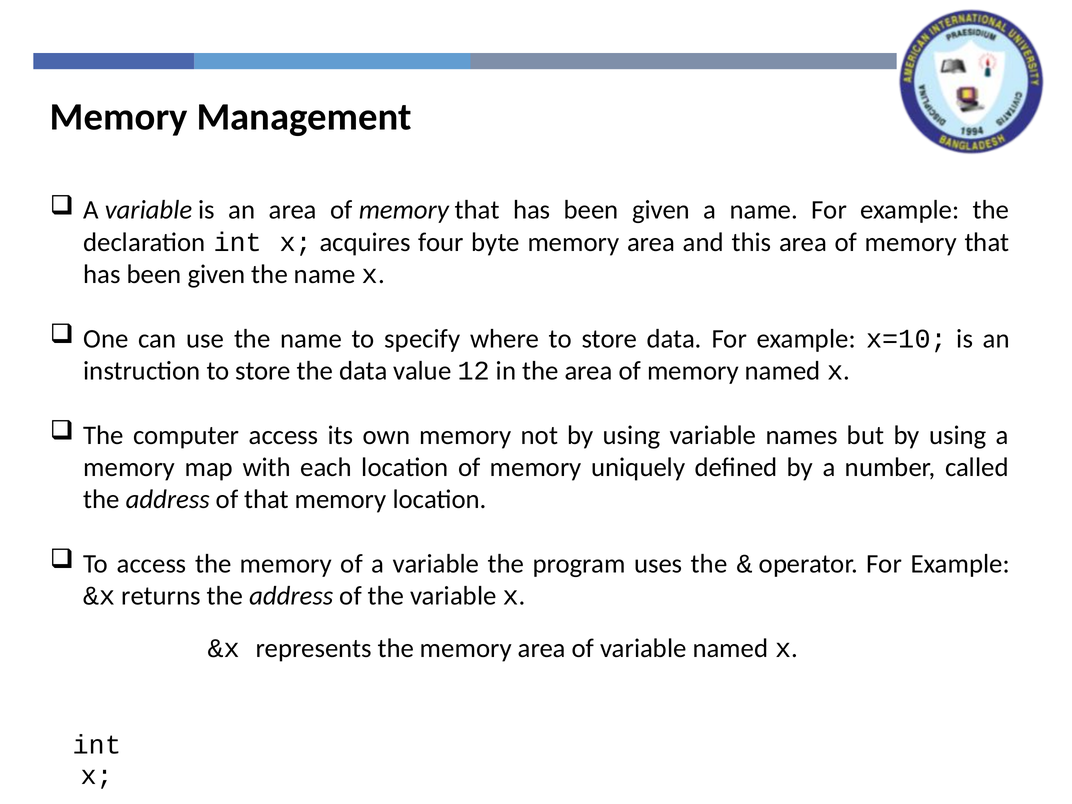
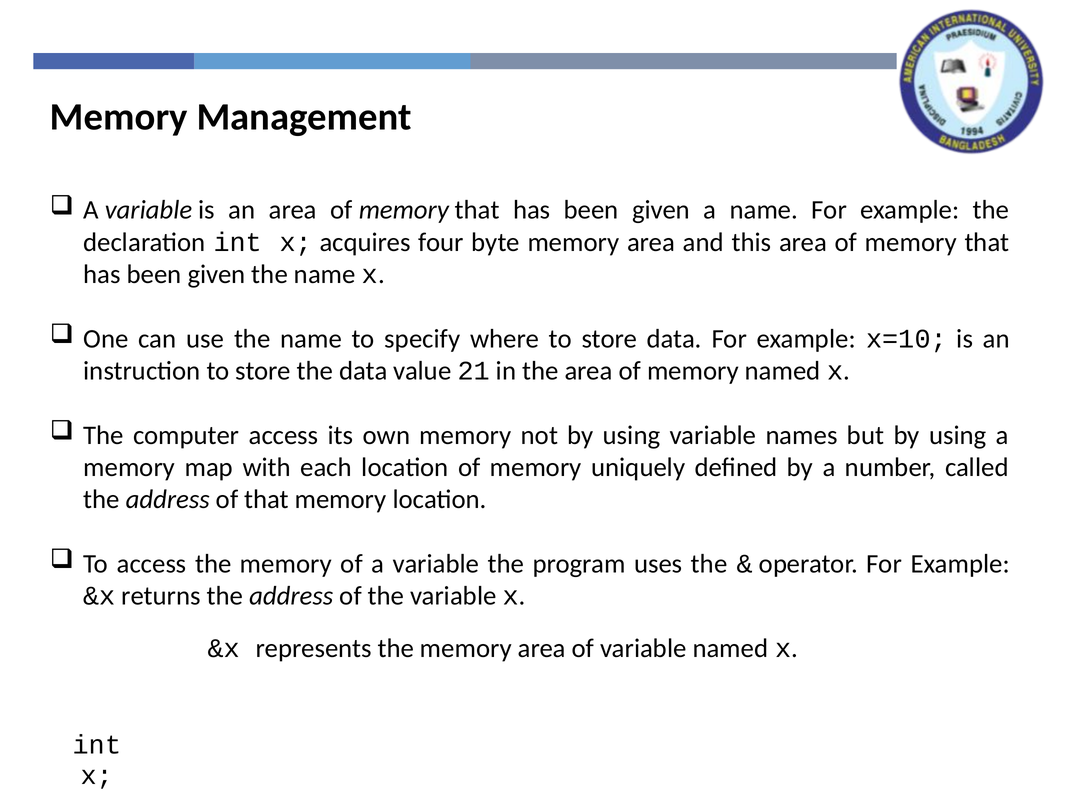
12: 12 -> 21 (474, 371)
